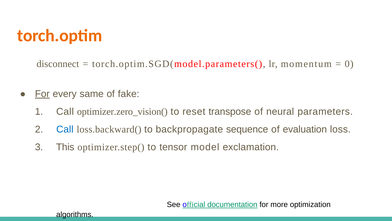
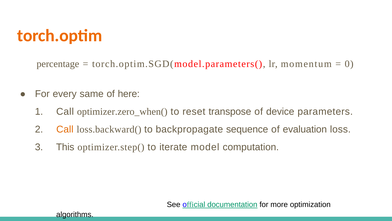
disconnect: disconnect -> percentage (58, 64)
For underline: present -> none (42, 94)
fake: fake -> here (129, 94)
optimizer.zero_vision(: optimizer.zero_vision( -> optimizer.zero_when( (122, 111)
neural: neural -> device (280, 111)
Call colour: blue -> orange (65, 129)
tensor: tensor -> iterate (173, 147)
exclamation: exclamation -> computation (251, 147)
